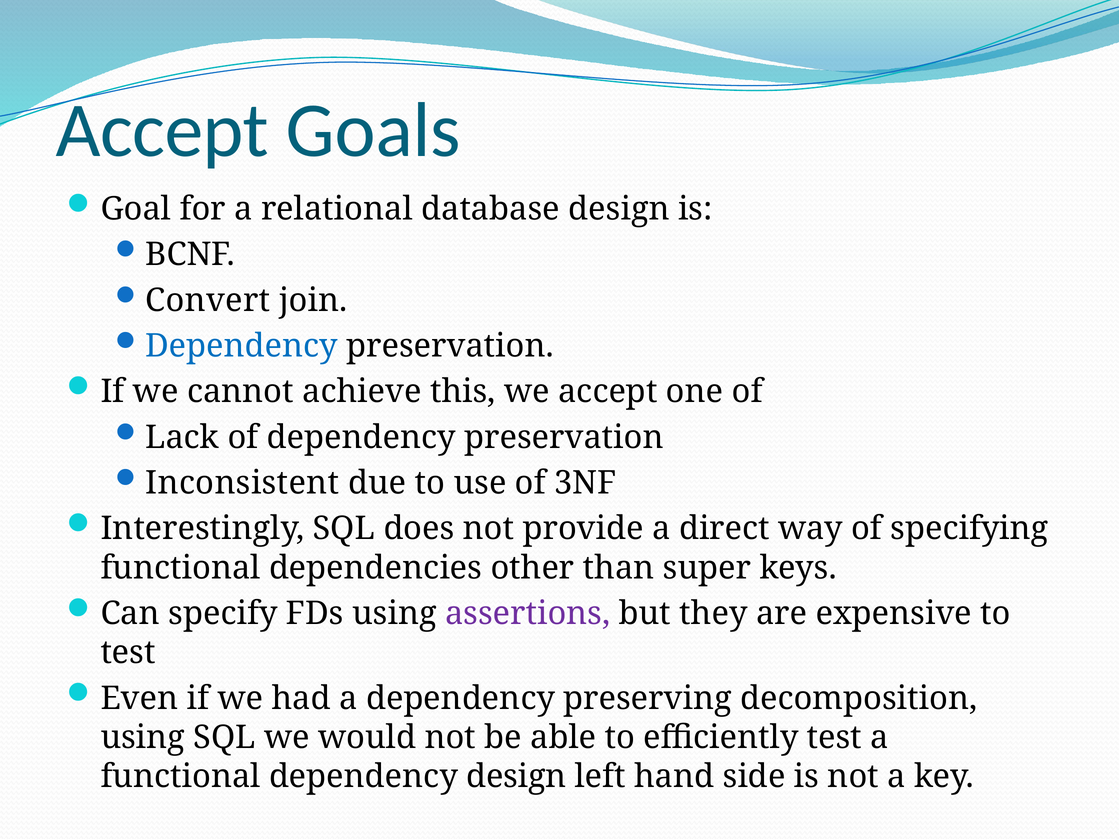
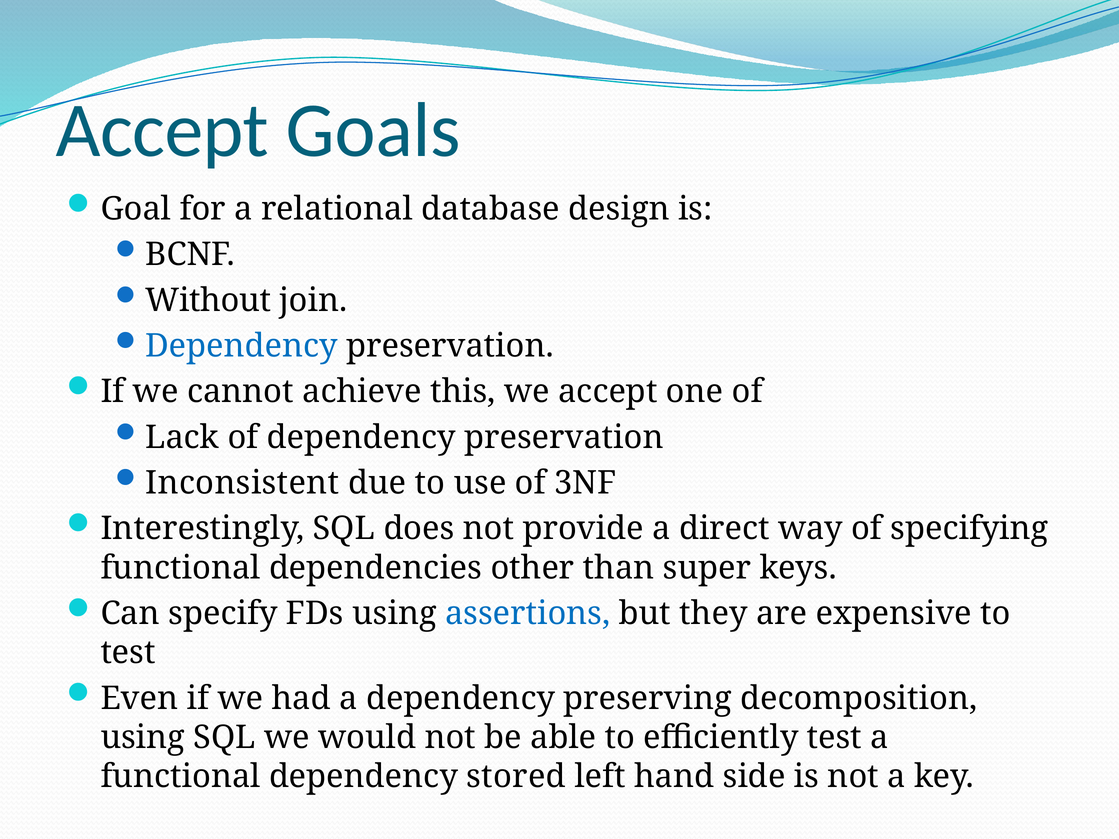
Convert: Convert -> Without (208, 300)
assertions colour: purple -> blue (528, 614)
dependency design: design -> stored (516, 777)
